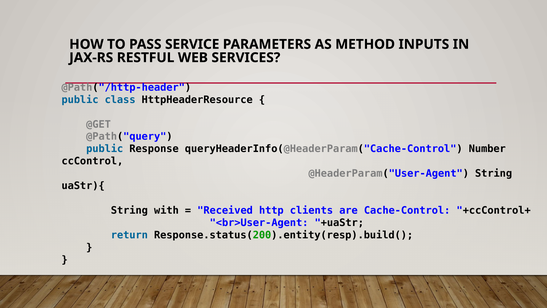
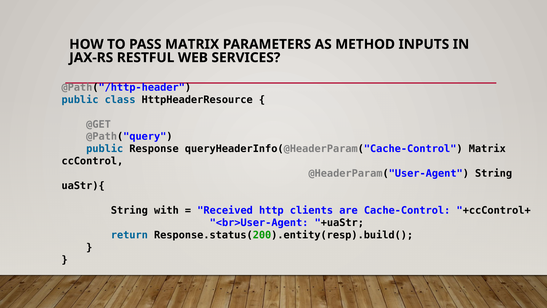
PASS SERVICE: SERVICE -> MATRIX (192, 44)
queryHeaderInfo(@HeaderParam("Cache-Control Number: Number -> Matrix (487, 149)
